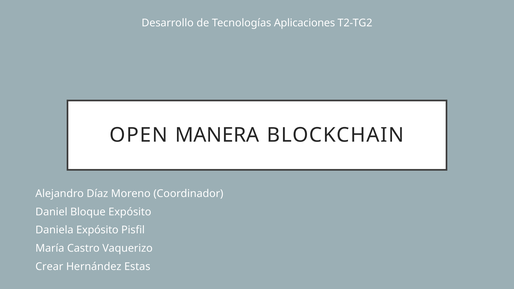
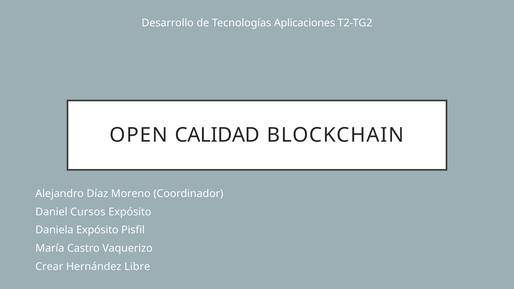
MANERA: MANERA -> CALIDAD (217, 135)
Bloque: Bloque -> Cursos (88, 212)
Estas: Estas -> Libre (137, 267)
